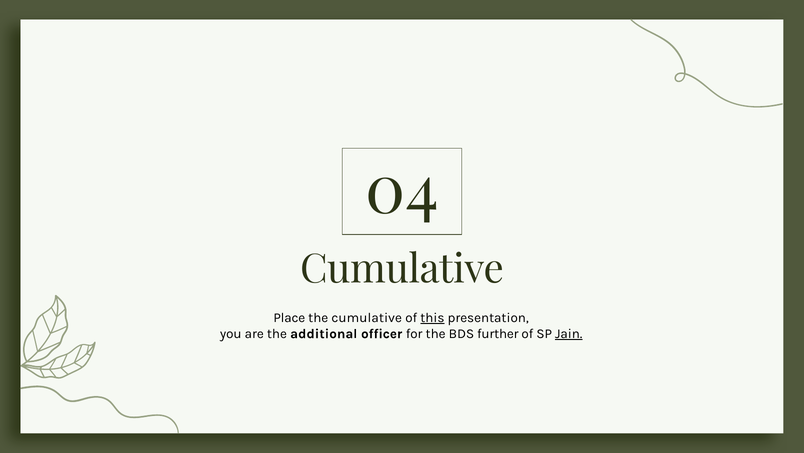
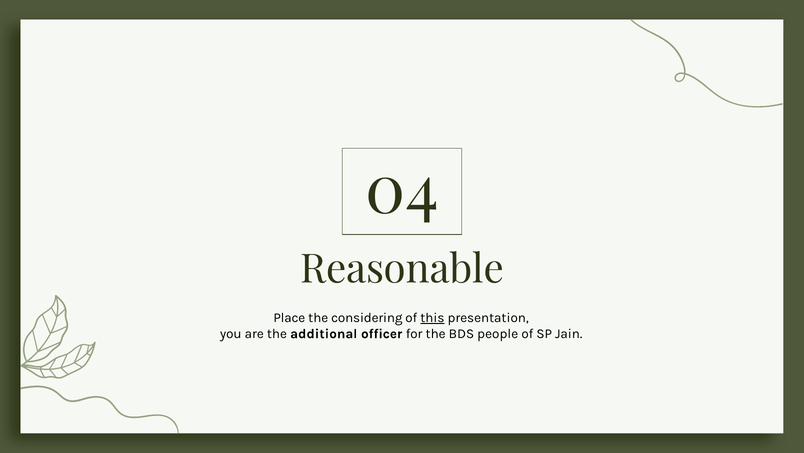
Cumulative: Cumulative -> Reasonable (402, 269)
the cumulative: cumulative -> considering (367, 317)
further: further -> people (498, 333)
Jain underline: present -> none (569, 333)
